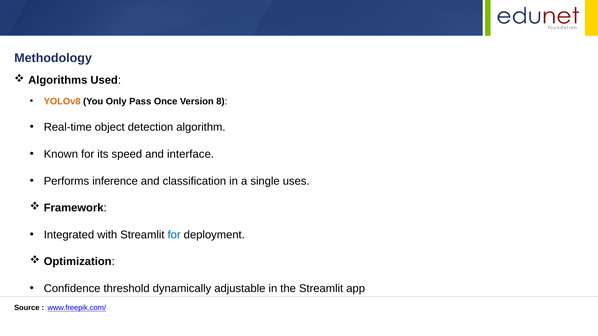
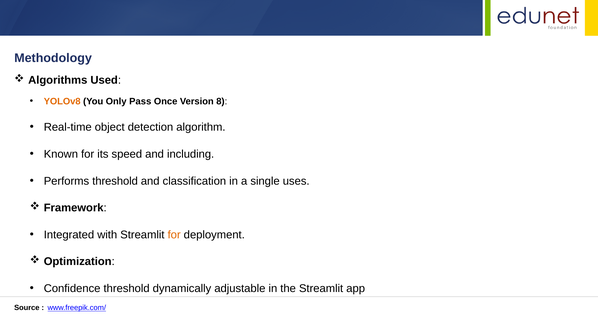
interface: interface -> including (191, 154)
Performs inference: inference -> threshold (115, 181)
for colour: blue -> orange (174, 235)
